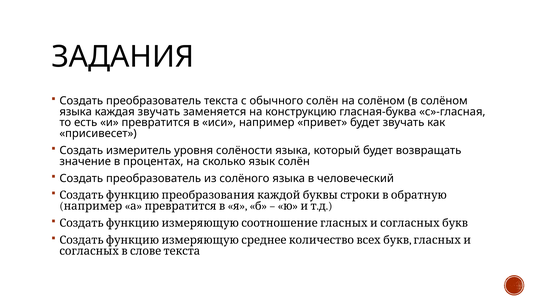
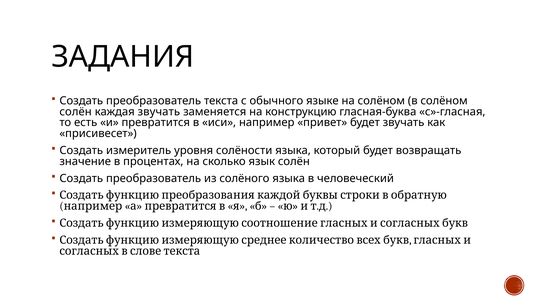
обычного солён: солён -> языке (322, 101)
языка: языка -> солён (76, 112)
